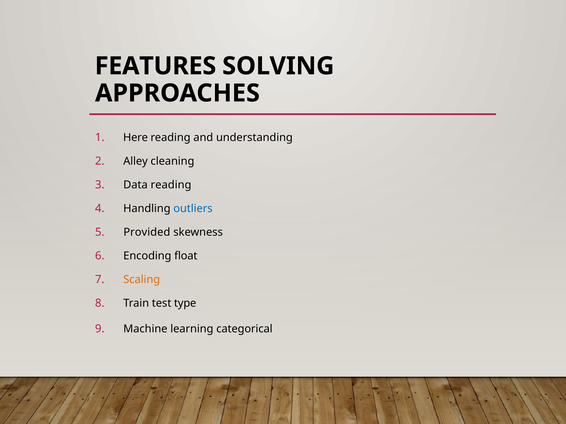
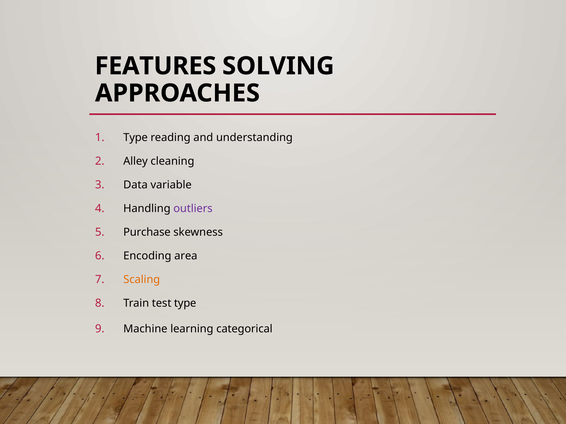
Here: Here -> Type (136, 138)
Data reading: reading -> variable (171, 185)
outliers colour: blue -> purple (193, 209)
Provided: Provided -> Purchase (147, 232)
float: float -> area (186, 256)
